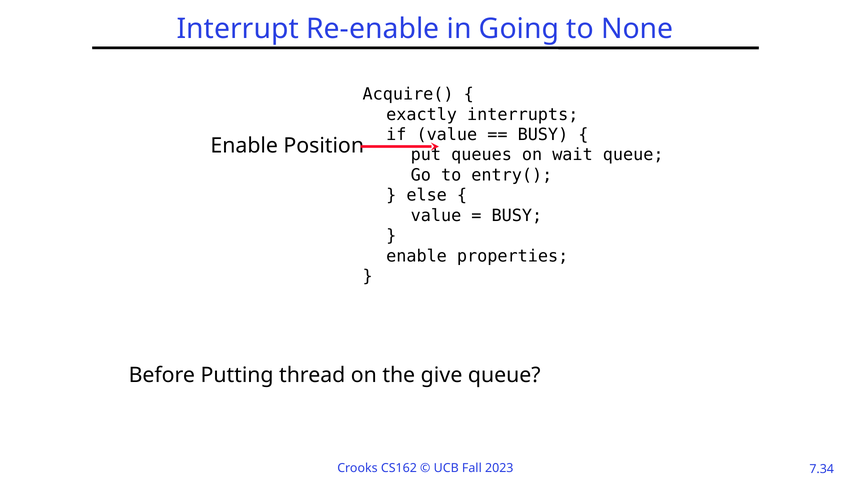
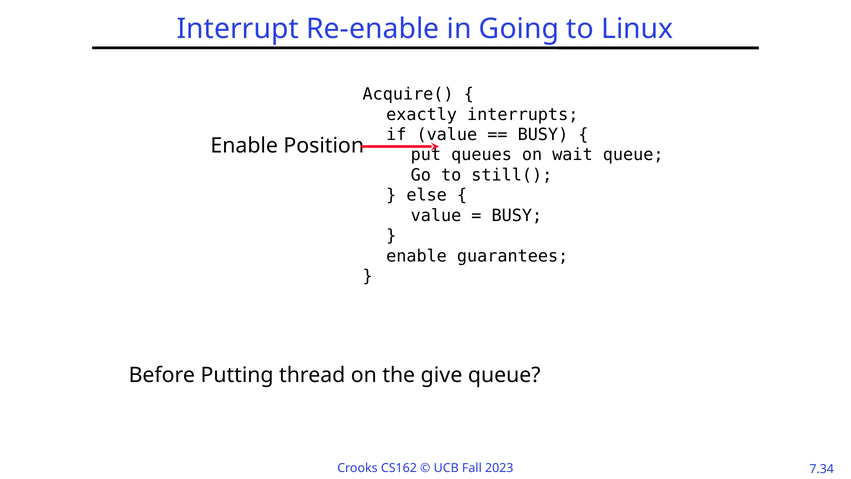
None: None -> Linux (637, 29)
entry(: entry( -> still( (512, 175)
properties: properties -> guarantees (513, 256)
